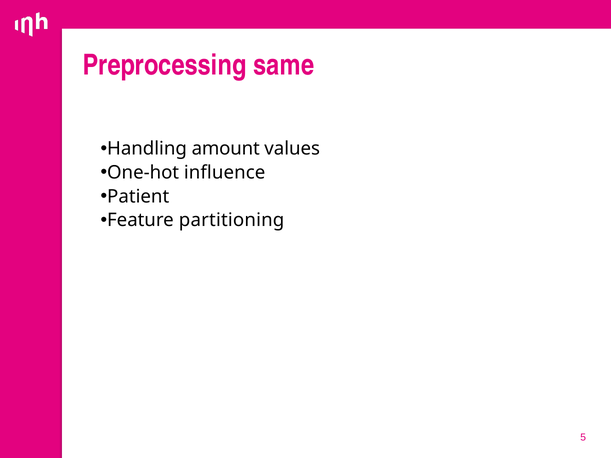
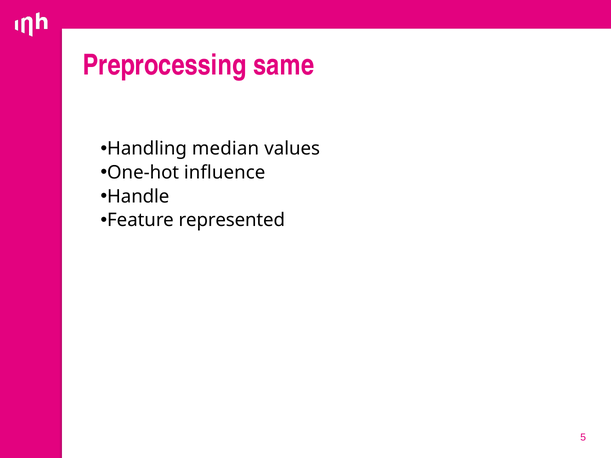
amount: amount -> median (226, 149)
Patient: Patient -> Handle (138, 196)
partitioning: partitioning -> represented (232, 220)
